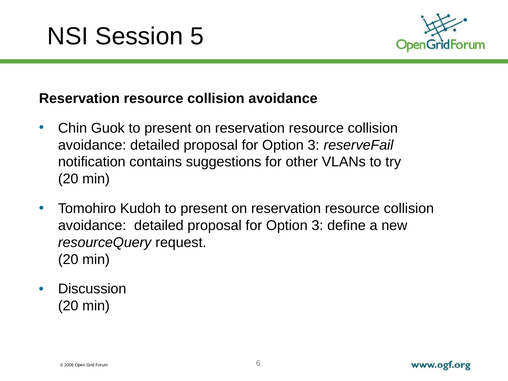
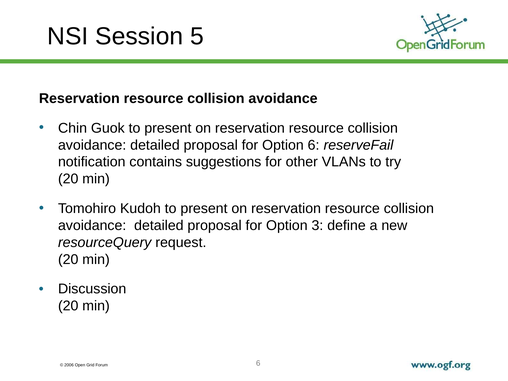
3: 3 -> 6 (314, 145)
